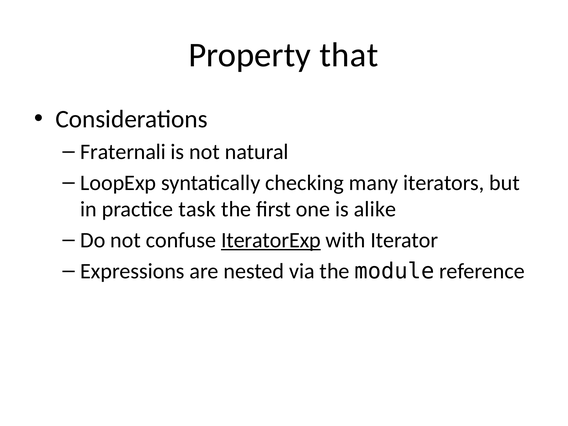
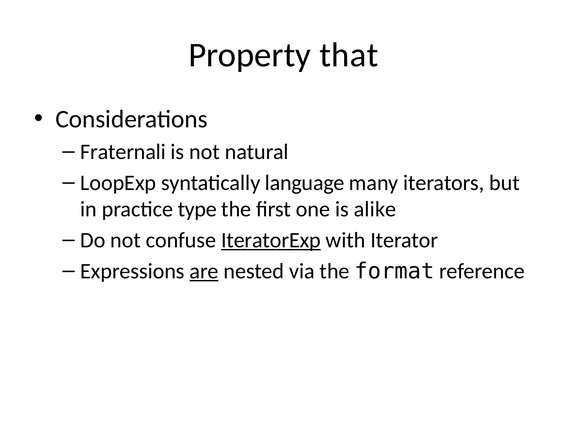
checking: checking -> language (305, 183)
task: task -> type (197, 209)
are underline: none -> present (204, 271)
module: module -> format (394, 271)
